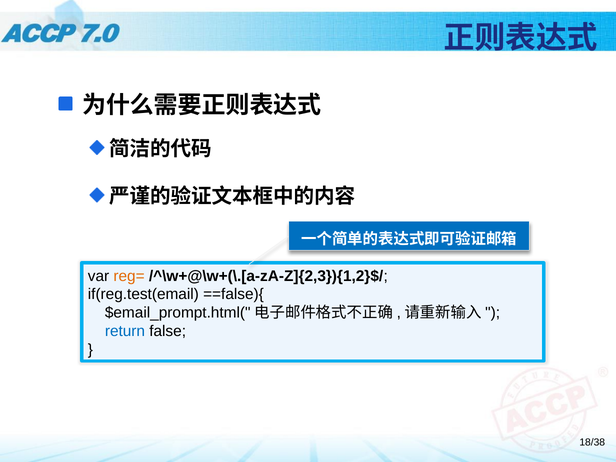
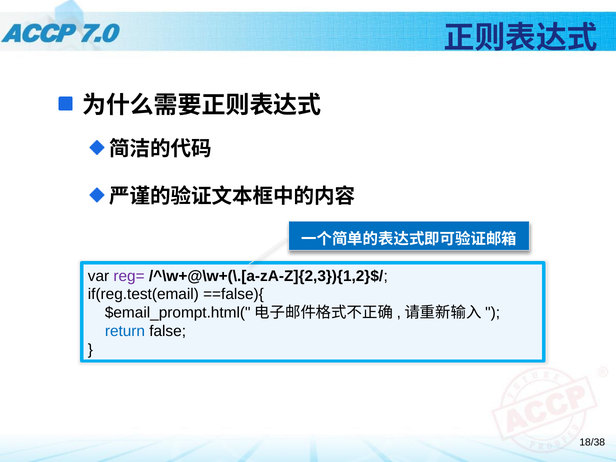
reg= colour: orange -> purple (129, 276)
